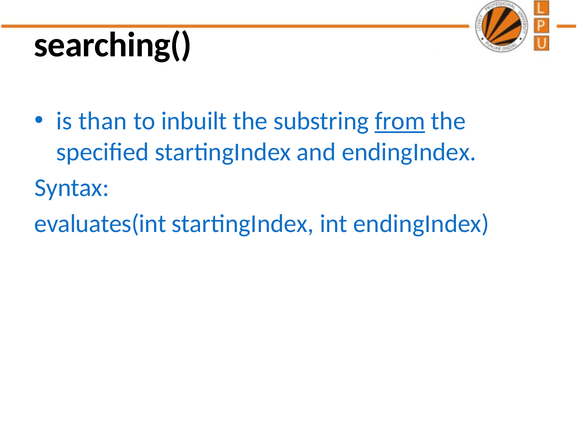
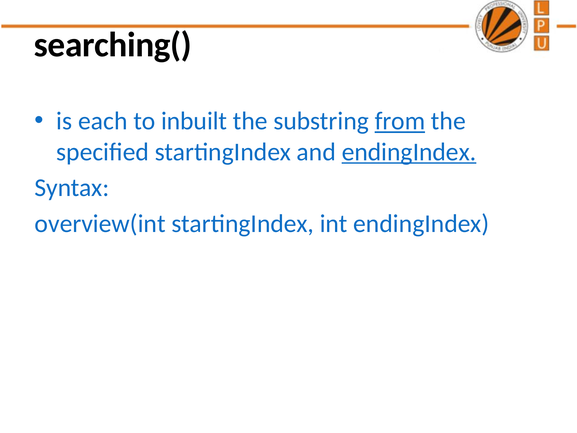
than: than -> each (103, 121)
endingIndex underline: none -> present (409, 152)
evaluates(int: evaluates(int -> overview(int (100, 224)
